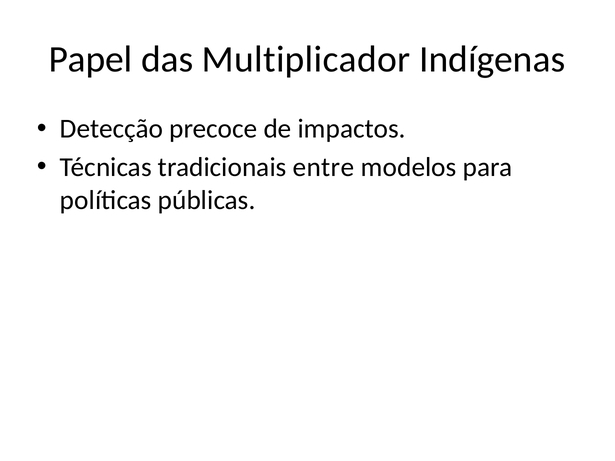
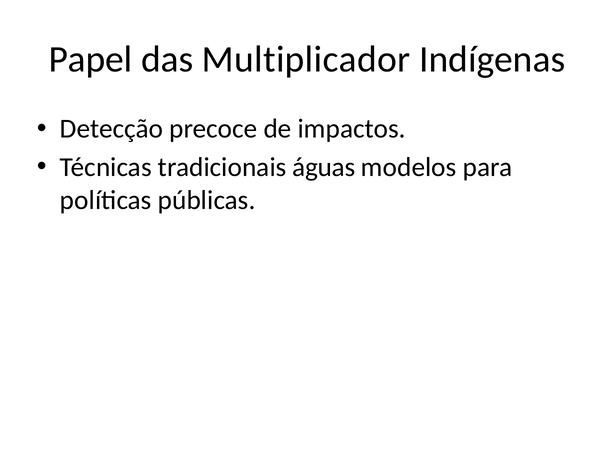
entre: entre -> águas (324, 167)
